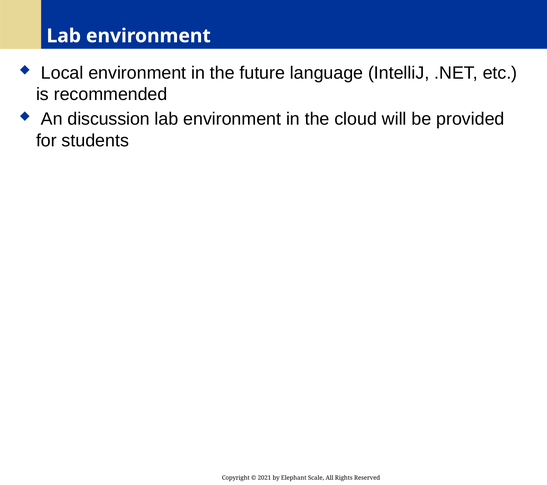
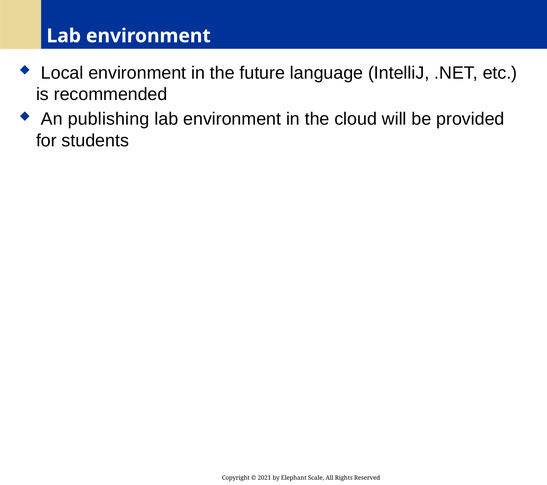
discussion: discussion -> publishing (109, 119)
